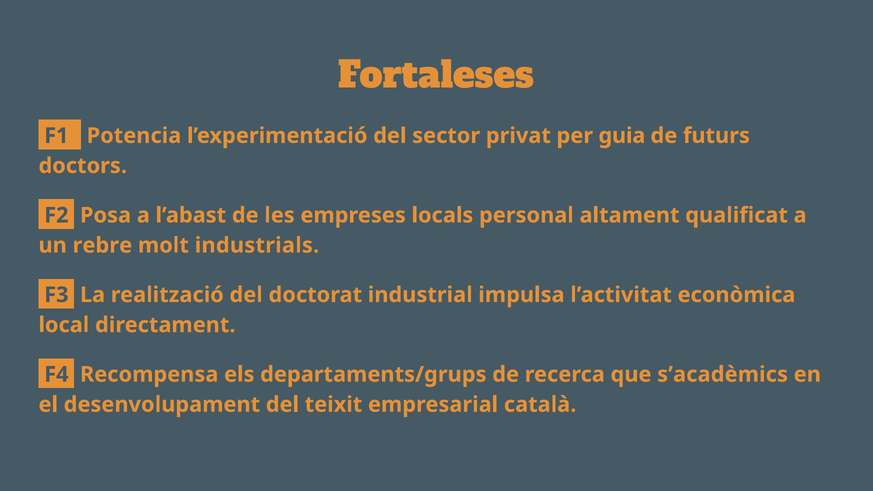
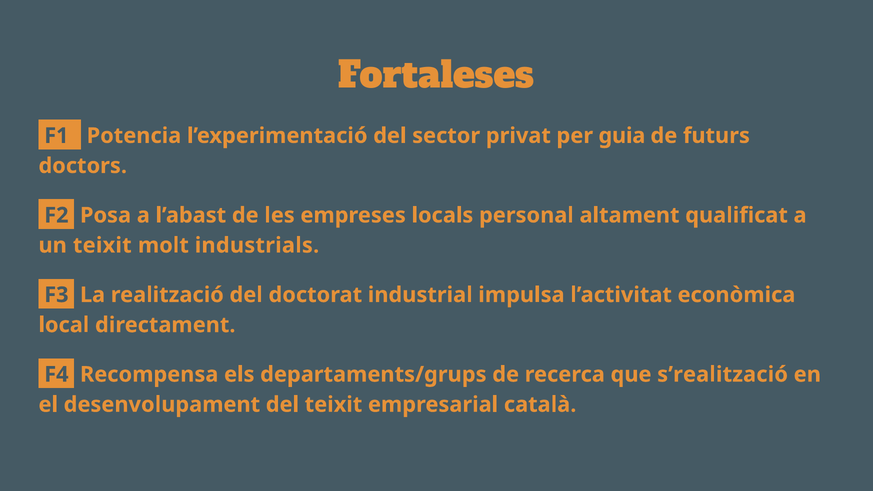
un rebre: rebre -> teixit (102, 245)
s’acadèmics: s’acadèmics -> s’realització (723, 375)
